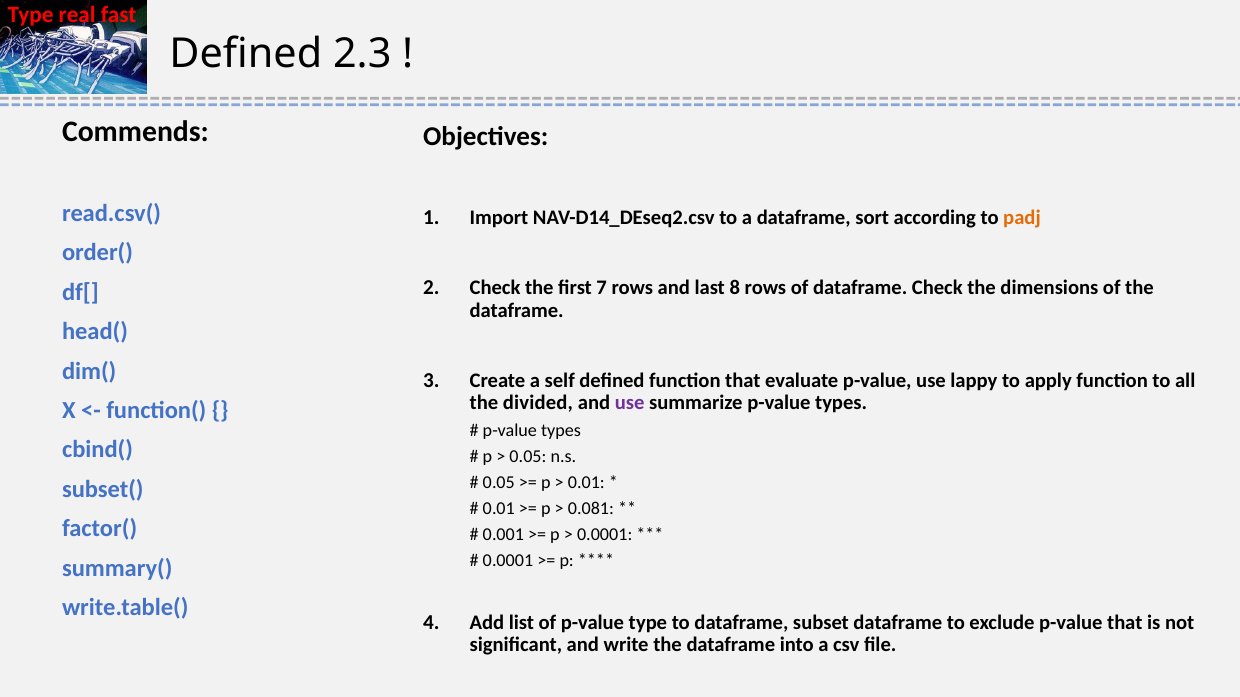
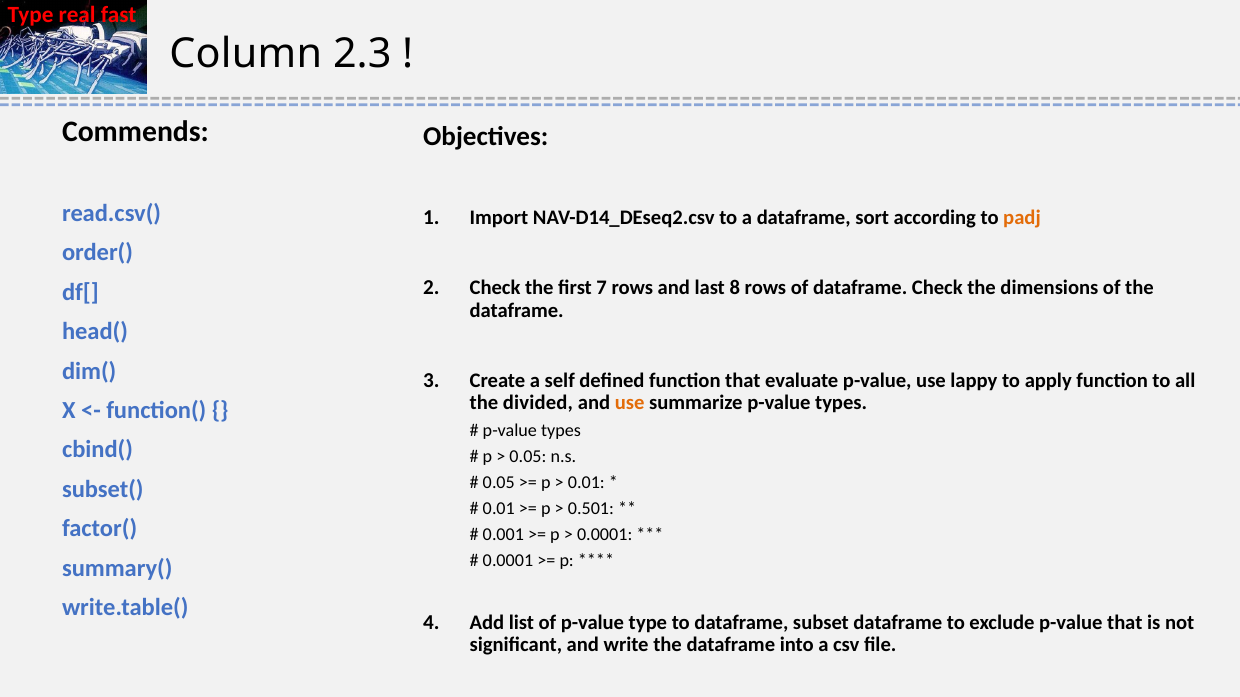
Defined: Defined -> Column (246, 54)
use colour: purple -> orange (630, 403)
0.081: 0.081 -> 0.501 (591, 509)
